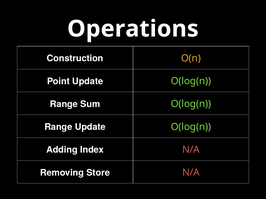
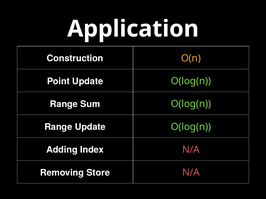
Operations: Operations -> Application (133, 29)
